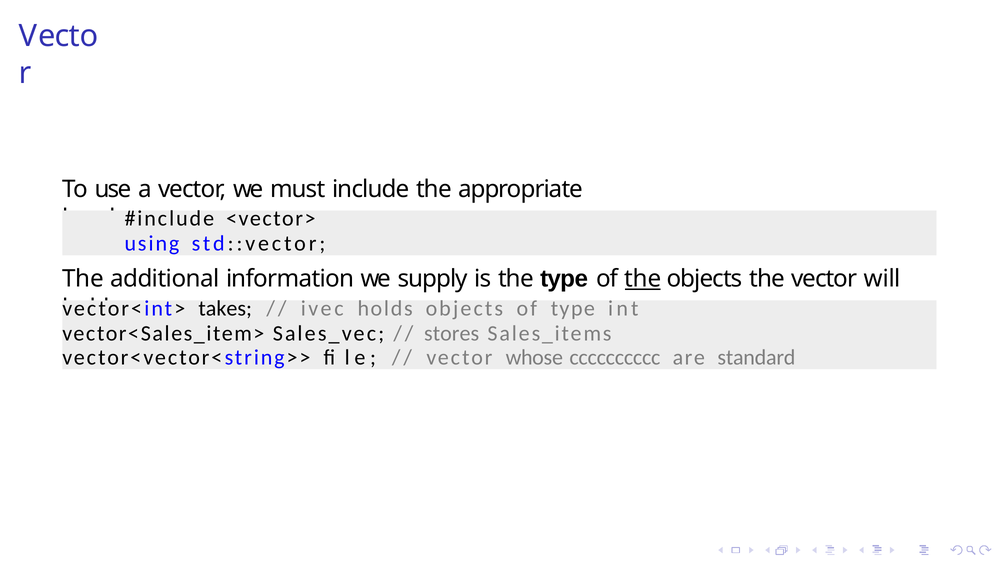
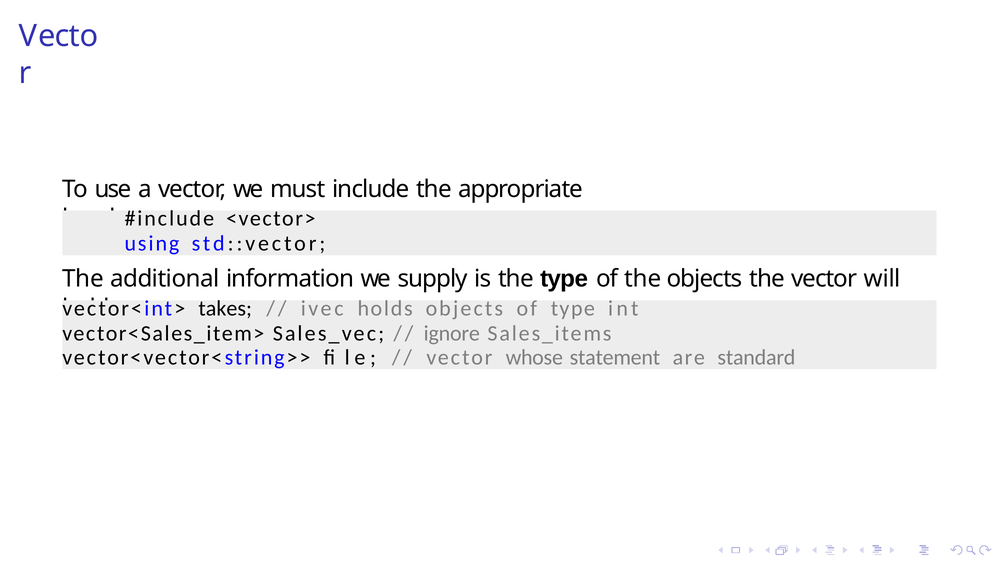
the underline: present -> none (643, 279)
stores: stores -> ignore (452, 333)
cccccccccc: cccccccccc -> statement (615, 357)
